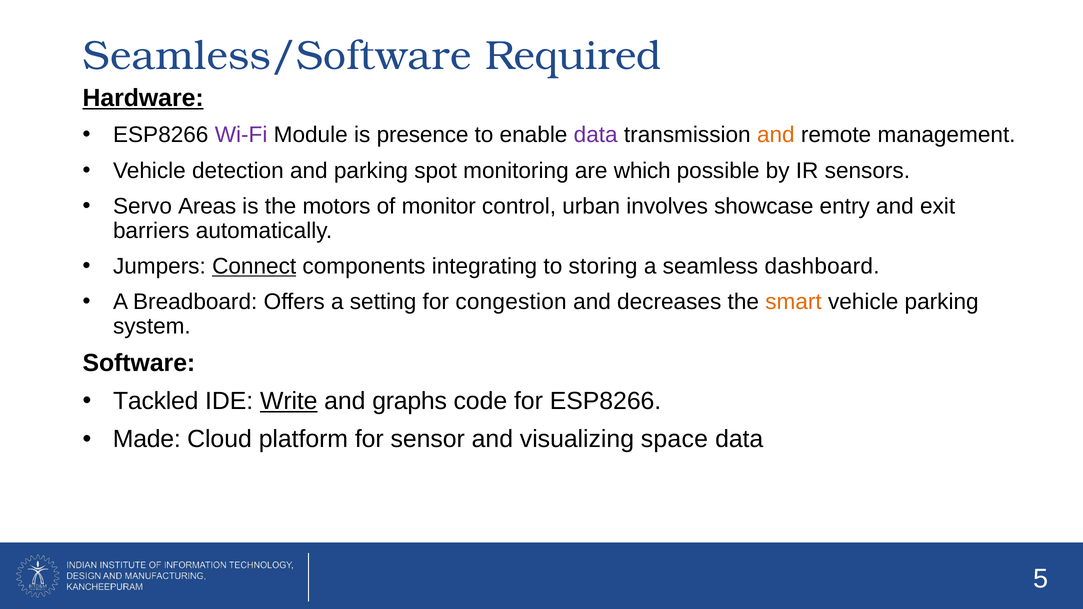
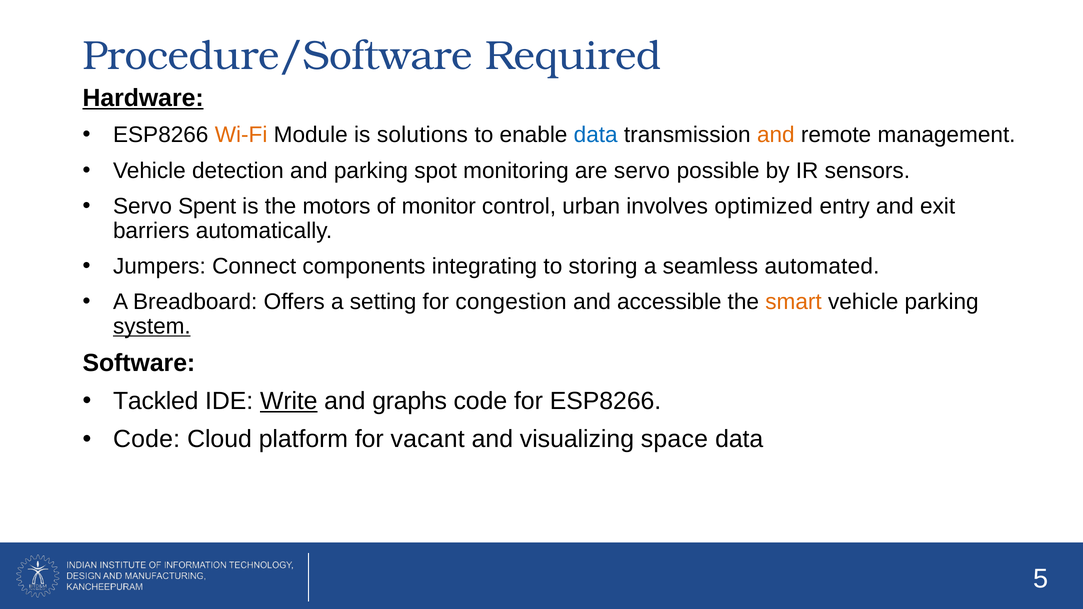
Seamless/Software: Seamless/Software -> Procedure/Software (277, 56)
Wi-Fi colour: purple -> orange (241, 135)
presence: presence -> solutions (422, 135)
data colour: purple -> blue (596, 135)
are which: which -> servo (642, 171)
Areas: Areas -> Spent (207, 206)
showcase: showcase -> optimized (764, 206)
Connect underline: present -> none (254, 266)
dashboard: dashboard -> automated (822, 266)
decreases: decreases -> accessible (669, 302)
system underline: none -> present (152, 326)
Made: Made -> Code (147, 439)
sensor: sensor -> vacant (428, 439)
